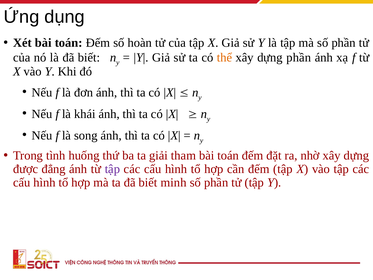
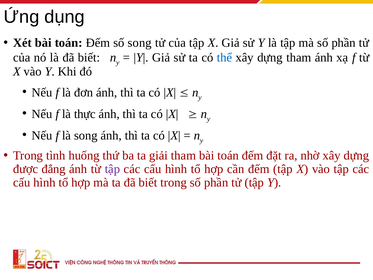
số hoàn: hoàn -> song (140, 43)
thể colour: orange -> blue (224, 58)
dựng phần: phần -> tham (299, 58)
khái: khái -> thực (85, 114)
biết minh: minh -> trong (174, 182)
